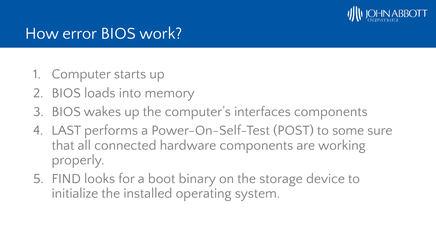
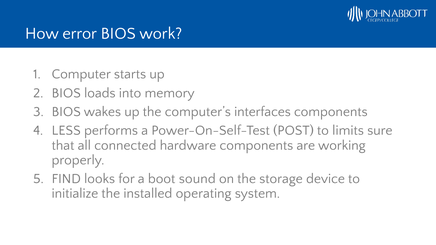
LAST: LAST -> LESS (66, 131)
some: some -> limits (348, 131)
binary: binary -> sound (197, 179)
